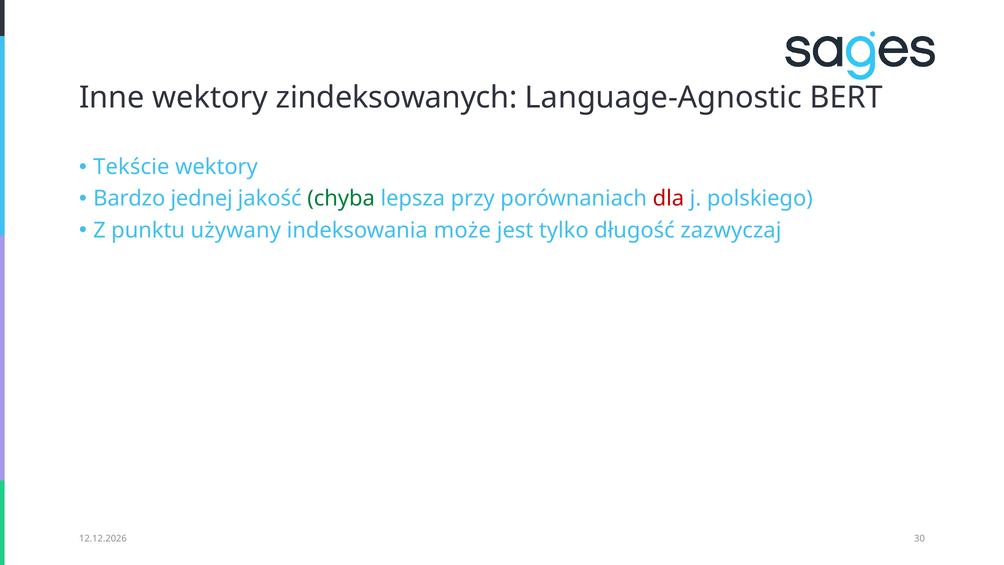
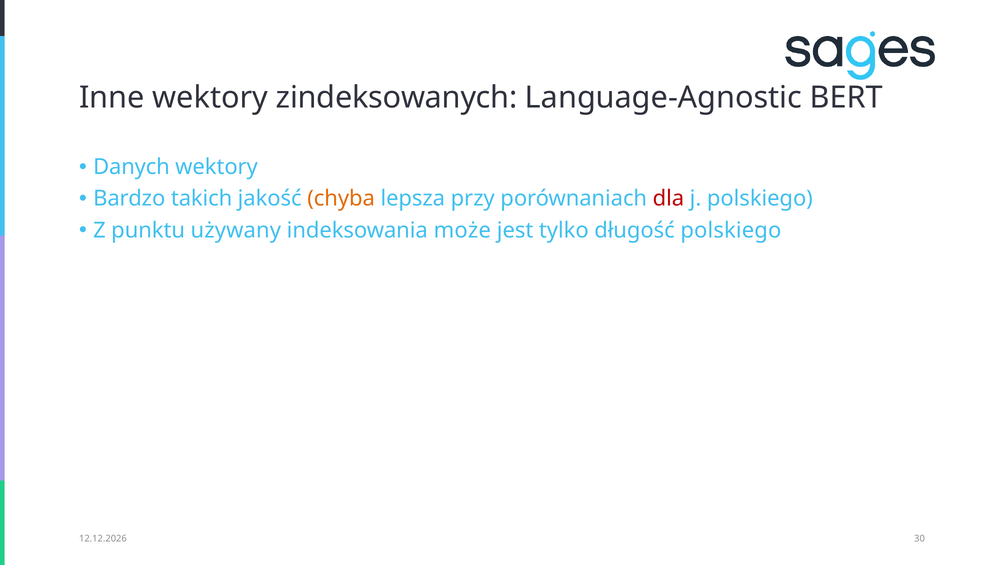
Tekście: Tekście -> Danych (131, 167)
jednej: jednej -> takich (202, 199)
chyba colour: green -> orange (341, 199)
długość zazwyczaj: zazwyczaj -> polskiego (731, 230)
